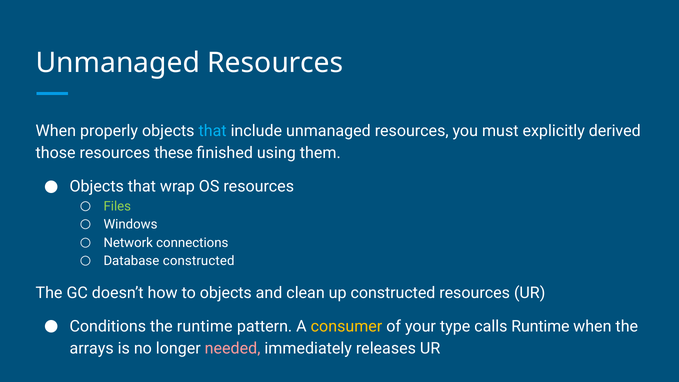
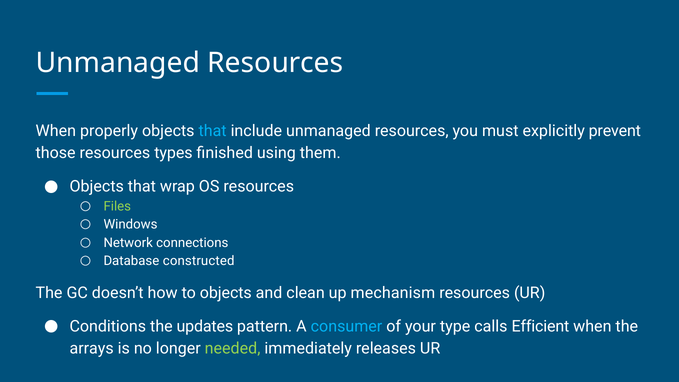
derived: derived -> prevent (615, 131)
these: these -> types (173, 153)
up constructed: constructed -> mechanism (393, 293)
the runtime: runtime -> updates (205, 326)
consumer colour: yellow -> light blue (346, 326)
calls Runtime: Runtime -> Efficient (540, 326)
needed colour: pink -> light green (233, 348)
